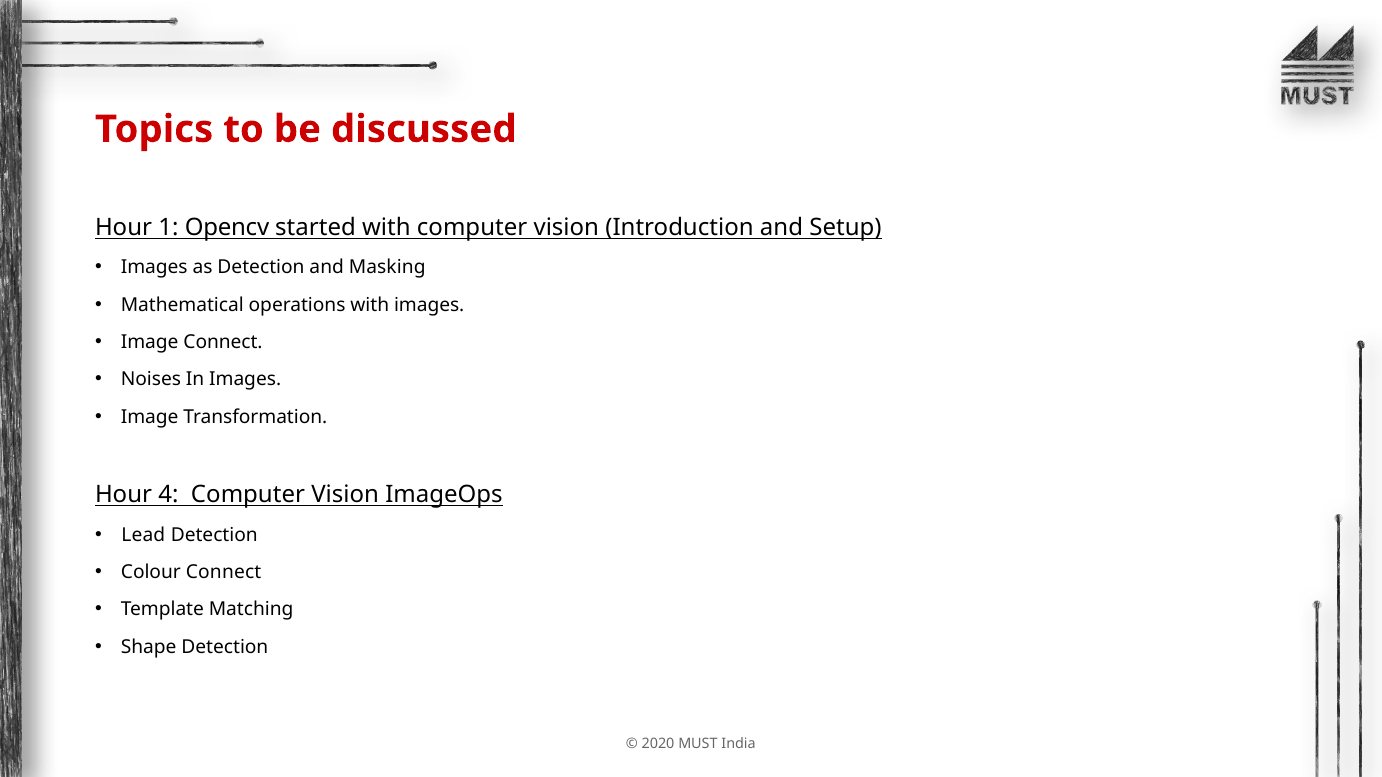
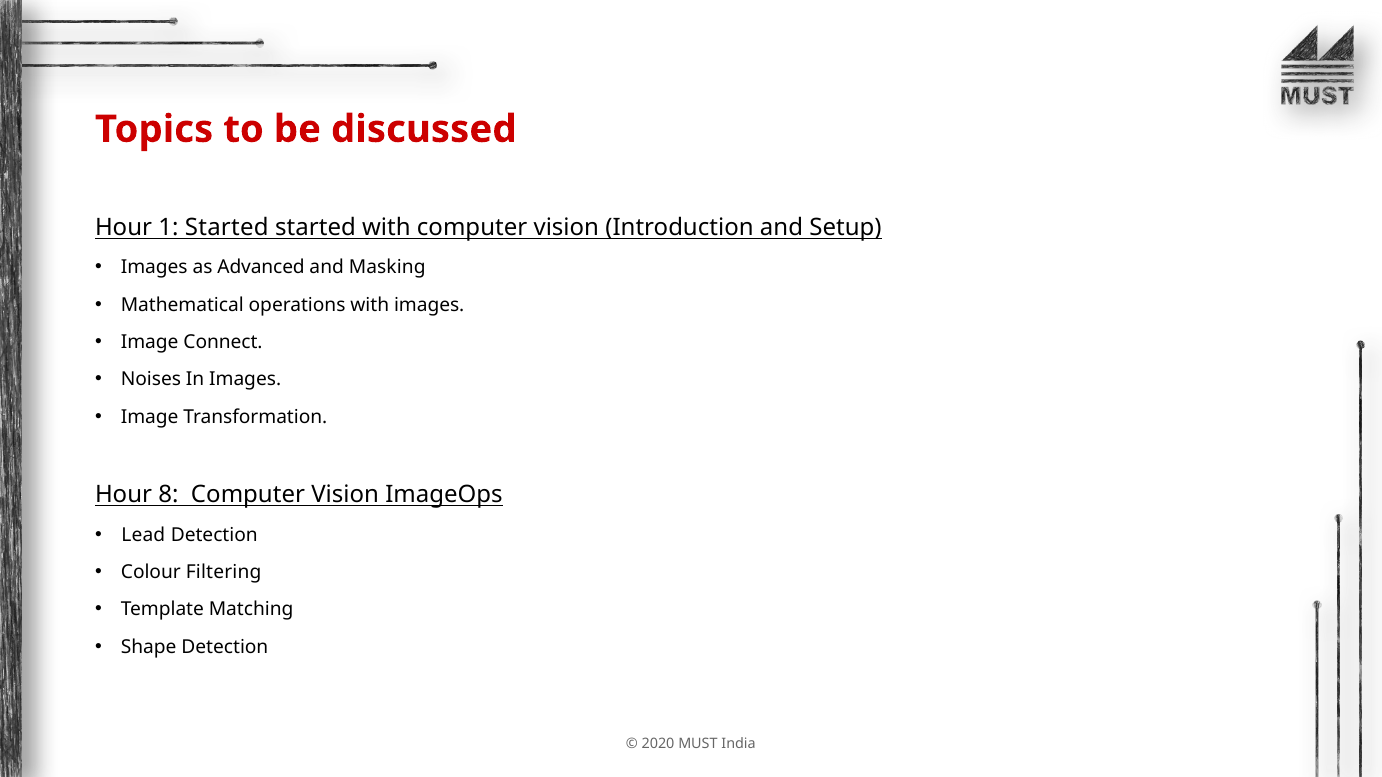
1 Opencv: Opencv -> Started (227, 228)
as Detection: Detection -> Advanced (261, 268)
4: 4 -> 8 (168, 495)
Colour Connect: Connect -> Filtering (224, 572)
